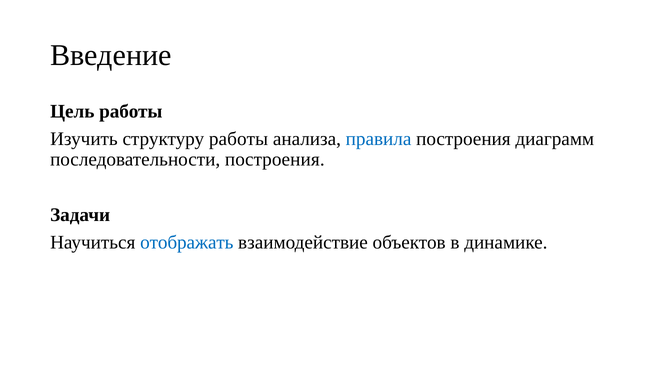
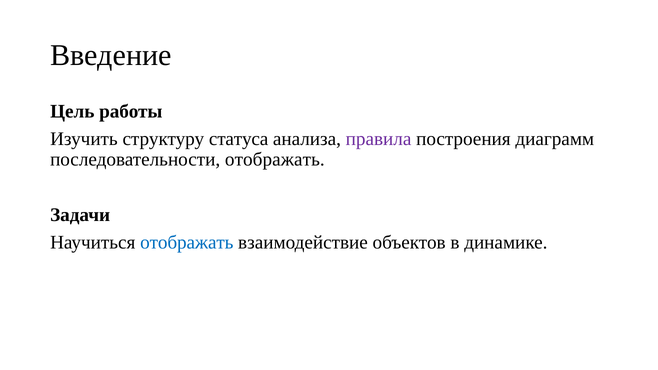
структуру работы: работы -> статуса (239, 139)
правила colour: blue -> purple (379, 139)
последовательности построения: построения -> отображать (275, 160)
